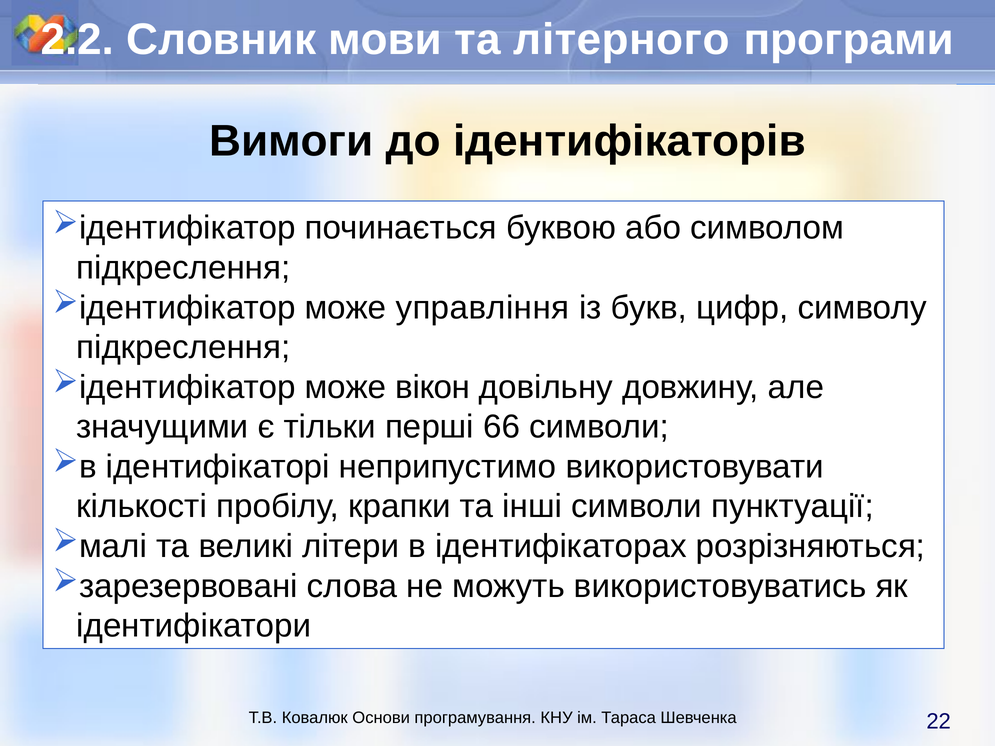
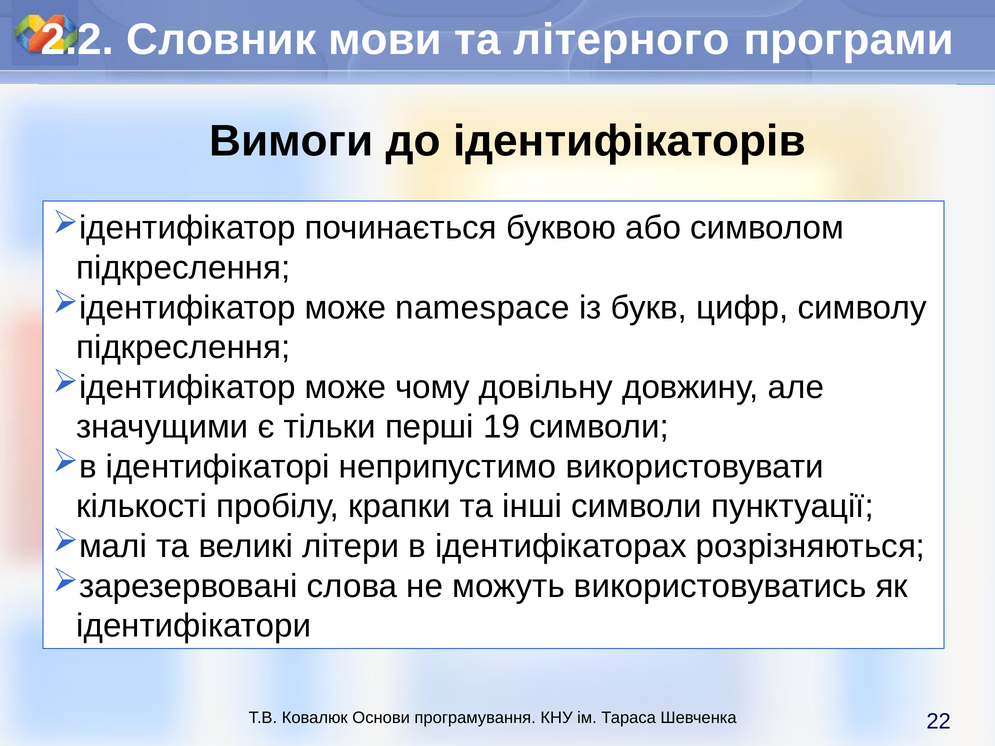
управління: управління -> namespace (482, 308)
вікон: вікон -> чому (433, 387)
66: 66 -> 19 (502, 427)
